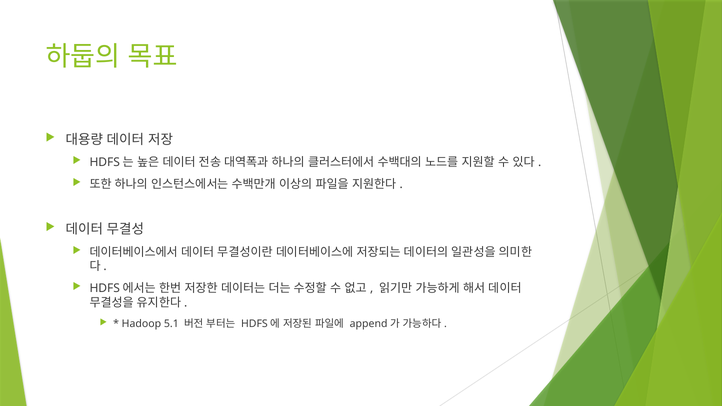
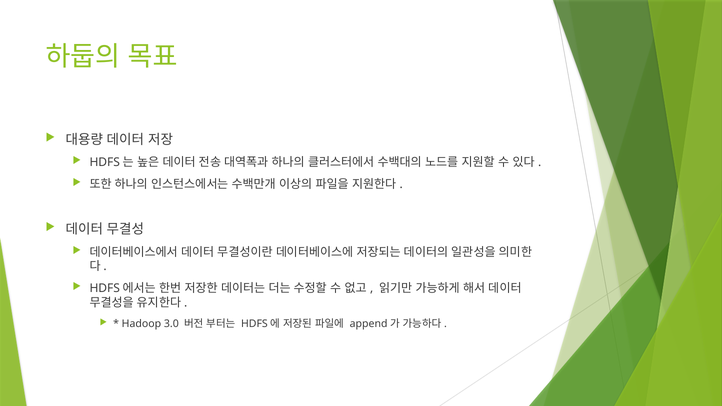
5.1: 5.1 -> 3.0 (171, 324)
